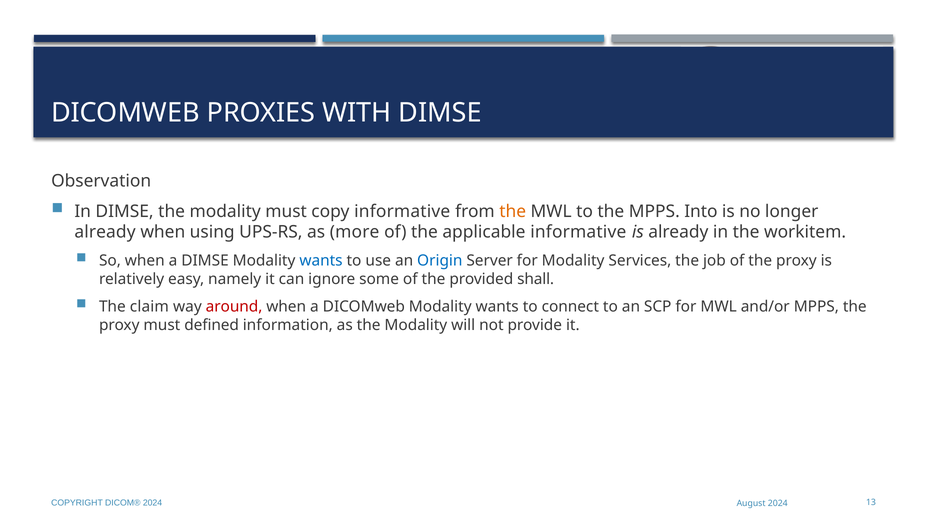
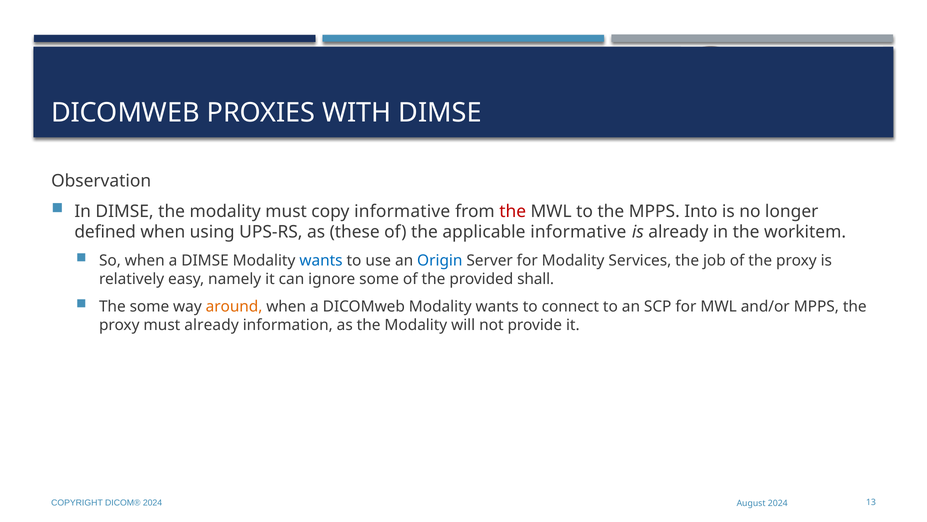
the colour: orange -> red (513, 211)
already: already -> defined (105, 232)
more: more -> these (355, 232)
The claim: claim -> some (149, 306)
around colour: red -> orange (234, 306)
must defined: defined -> already (212, 325)
